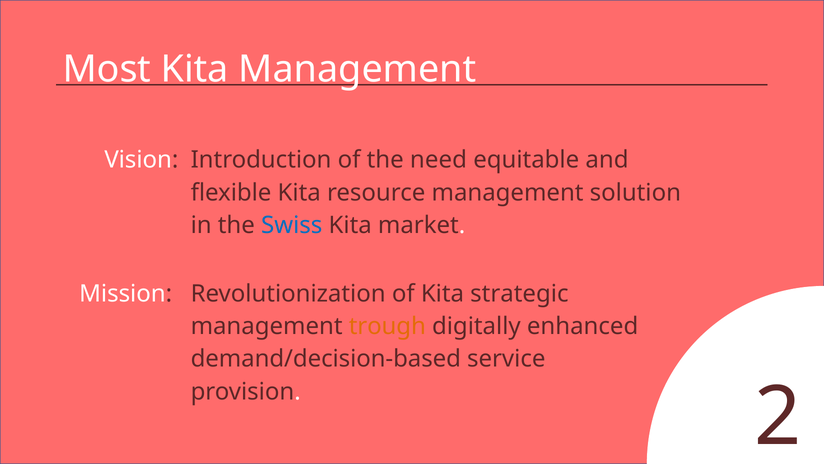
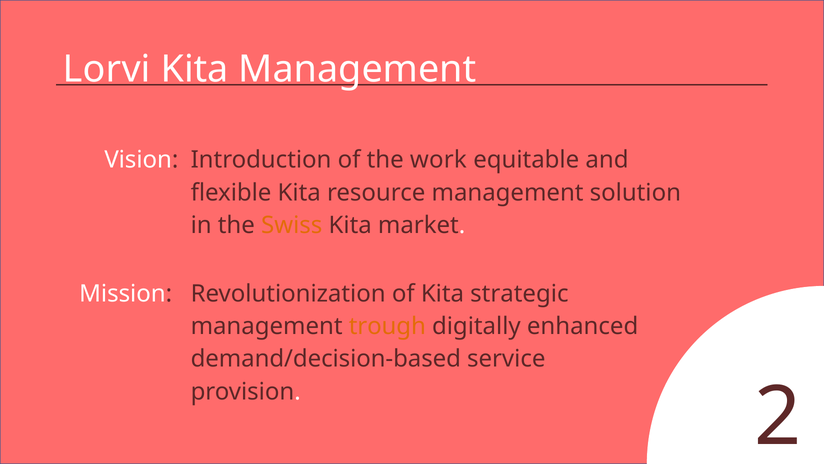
Most: Most -> Lorvi (107, 69)
need: need -> work (438, 160)
Swiss colour: blue -> orange (292, 225)
